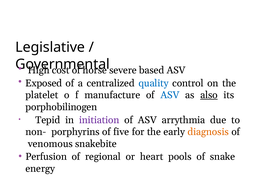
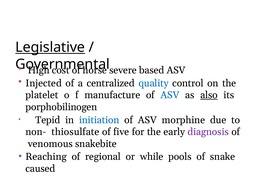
Legislative underline: none -> present (50, 47)
Exposed: Exposed -> Injected (44, 83)
initiation colour: purple -> blue (99, 120)
arrythmia: arrythmia -> morphine (183, 120)
porphyrins: porphyrins -> thiosulfate (75, 132)
diagnosis colour: orange -> purple (208, 132)
Perfusion: Perfusion -> Reaching (46, 157)
heart: heart -> while (152, 157)
energy: energy -> caused (40, 169)
